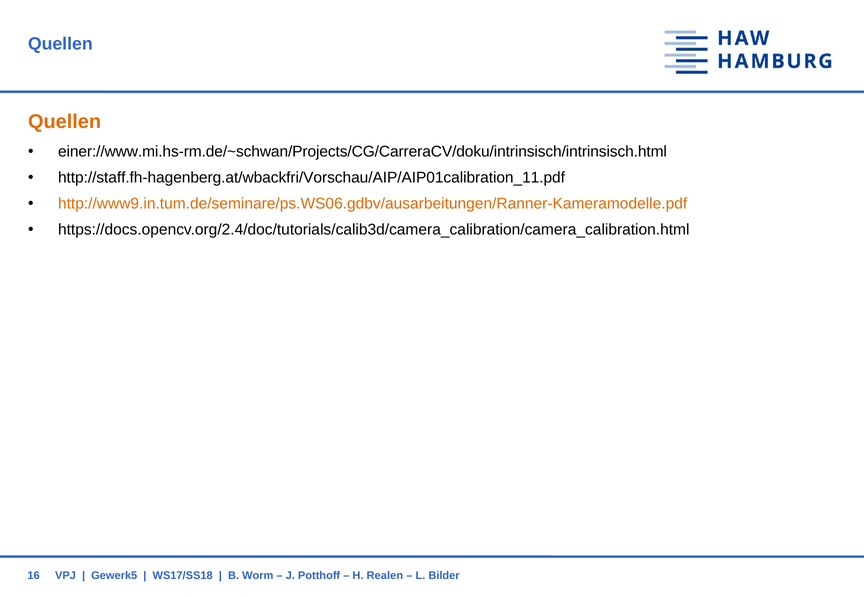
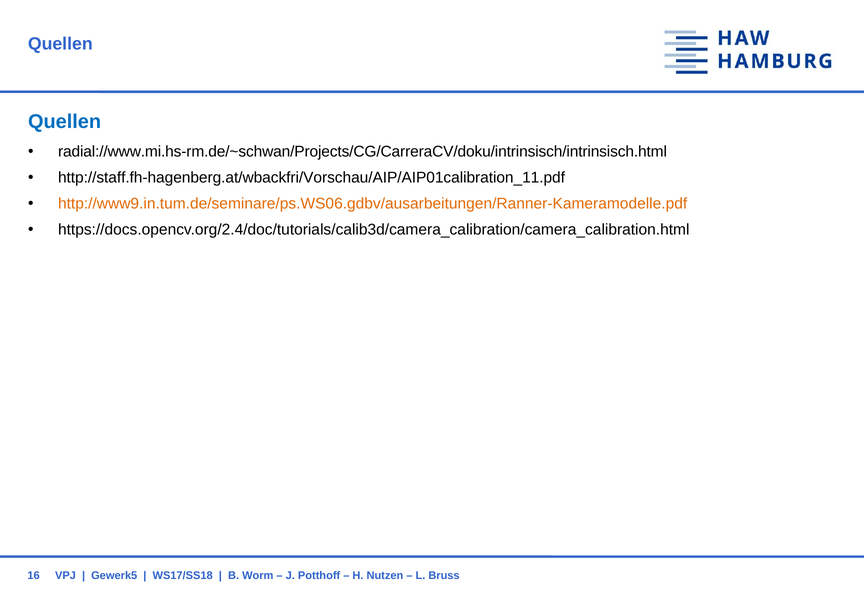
Quellen colour: orange -> blue (65, 122)
einer://www.mi.hs-rm.de/~schwan/Projects/CG/CarreraCV/doku/intrinsisch/intrinsisch.html: einer://www.mi.hs-rm.de/~schwan/Projects/CG/CarreraCV/doku/intrinsisch/intrinsisch.html -> radial://www.mi.hs-rm.de/~schwan/Projects/CG/CarreraCV/doku/intrinsisch/intrinsisch.html (362, 152)
Realen: Realen -> Nutzen (385, 576)
Bilder: Bilder -> Bruss (444, 576)
